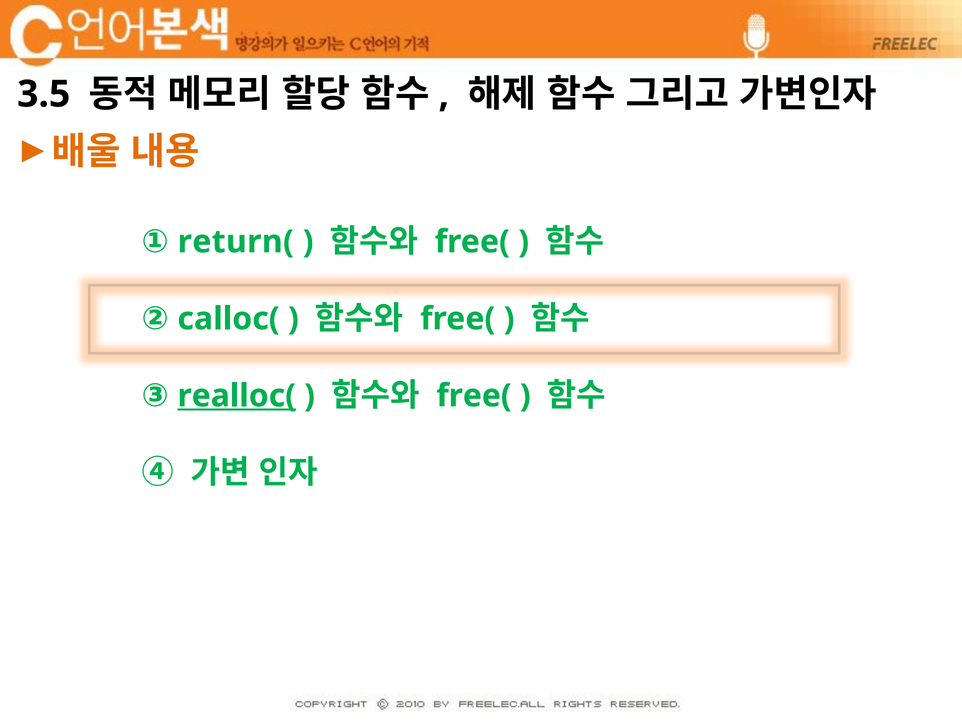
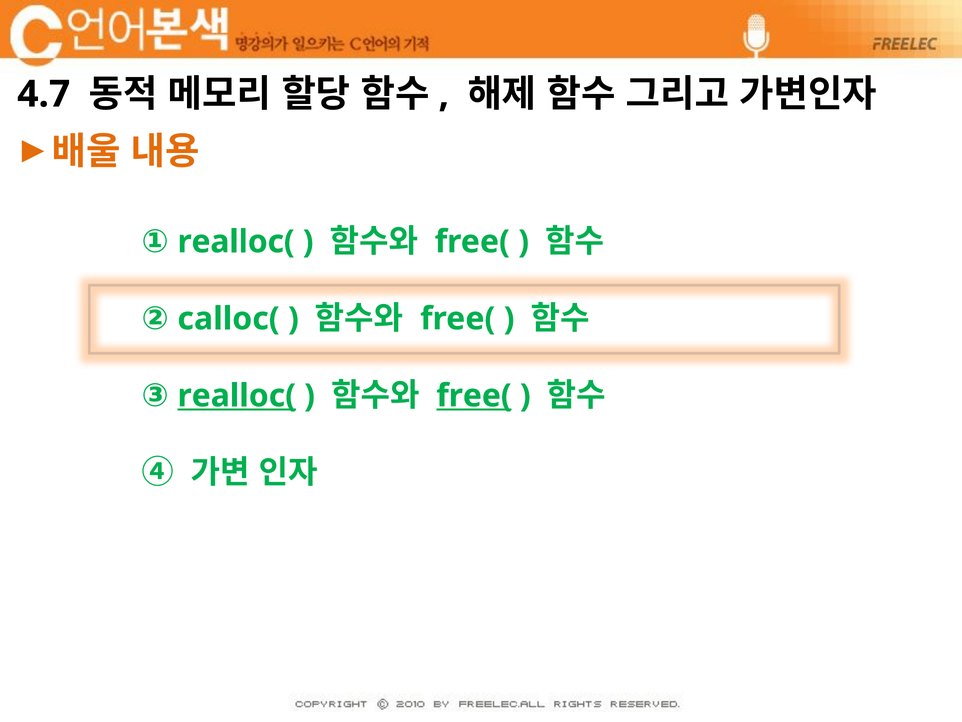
3.5: 3.5 -> 4.7 (44, 94)
① return(: return( -> realloc( (236, 242)
free( underline: none -> present (474, 395)
